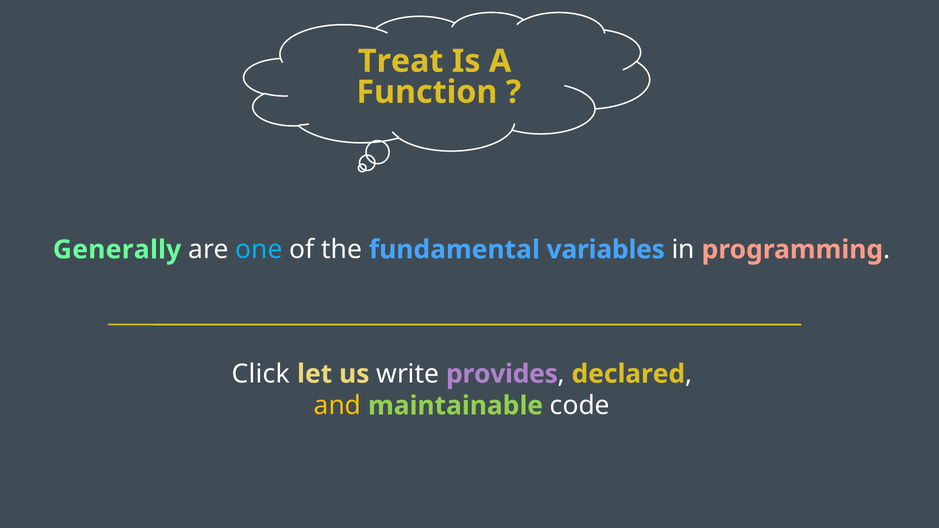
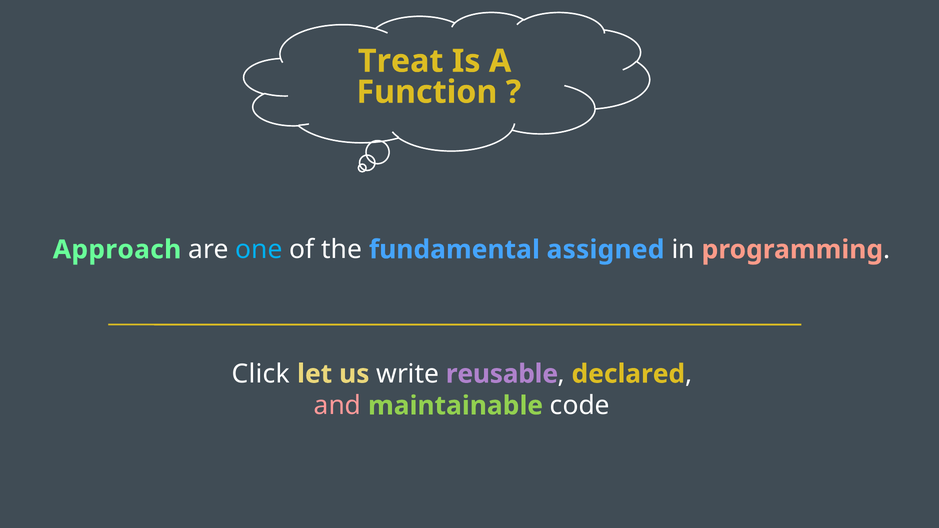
Generally: Generally -> Approach (117, 250)
variables: variables -> assigned (606, 250)
provides: provides -> reusable (502, 374)
and colour: yellow -> pink (338, 406)
